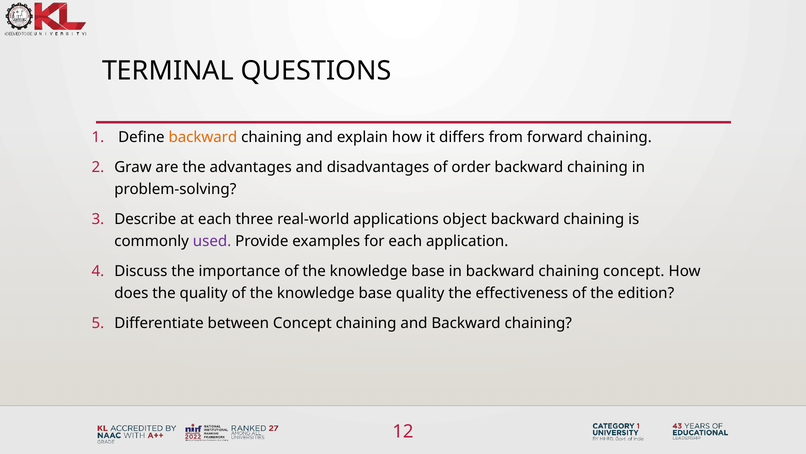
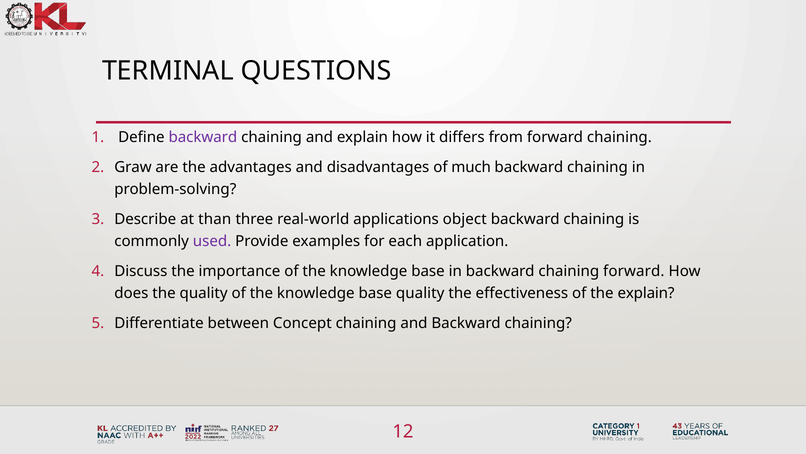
backward colour: orange -> purple (203, 137)
order: order -> much (471, 167)
at each: each -> than (215, 219)
chaining concept: concept -> forward (634, 271)
the edition: edition -> explain (646, 293)
